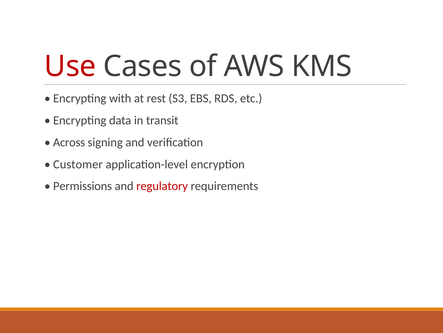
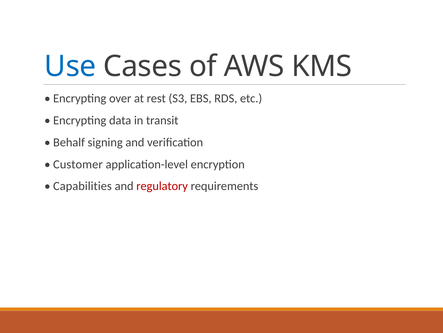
Use colour: red -> blue (70, 66)
with: with -> over (120, 98)
Across: Across -> Behalf (69, 142)
Permissions: Permissions -> Capabilities (82, 186)
